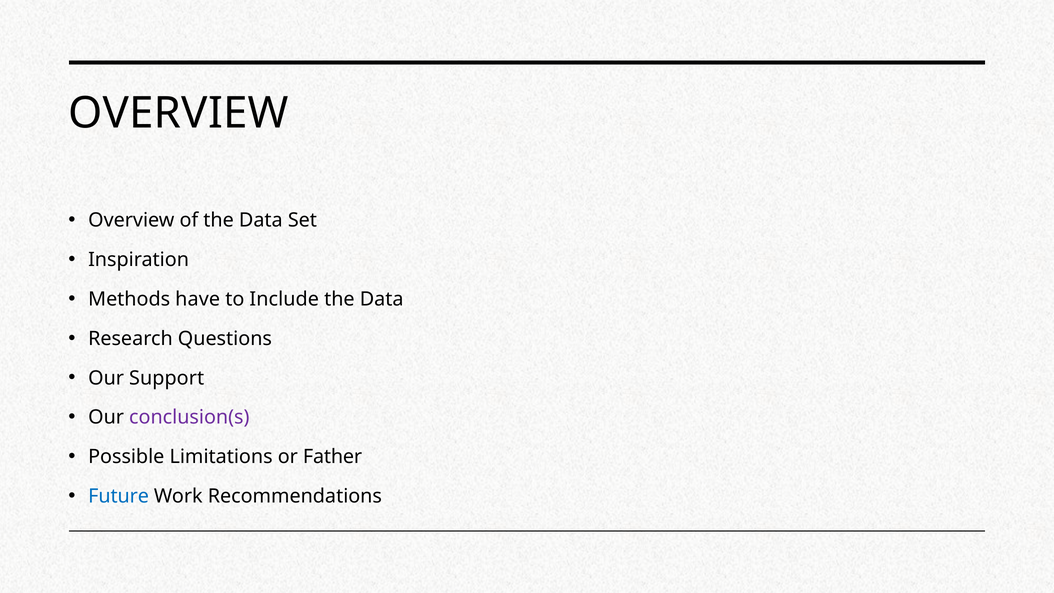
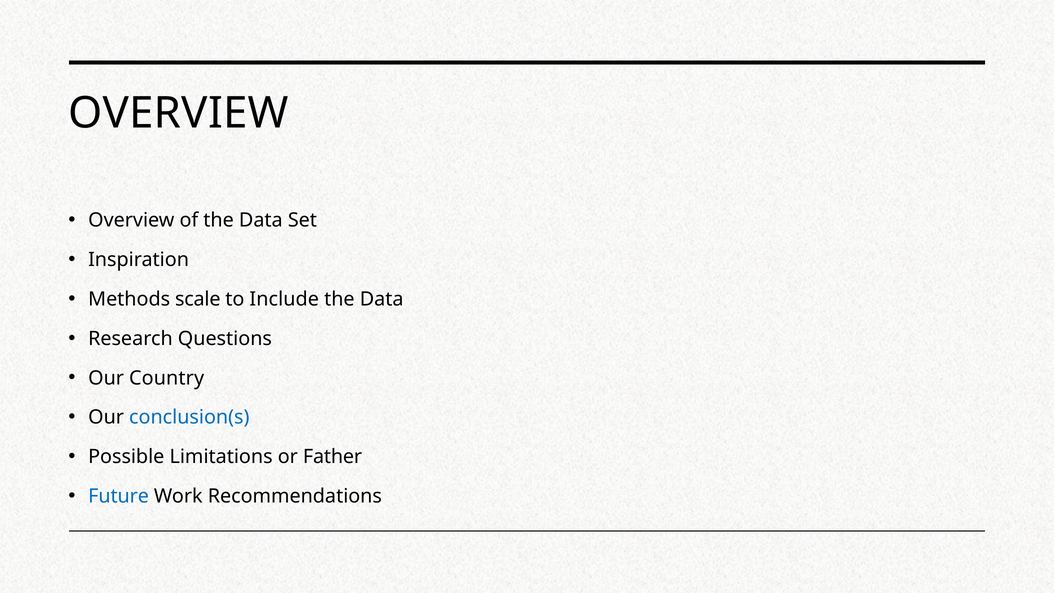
have: have -> scale (198, 299)
Support: Support -> Country (167, 378)
conclusion(s colour: purple -> blue (189, 417)
